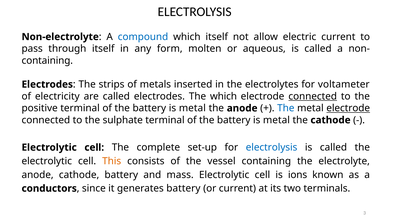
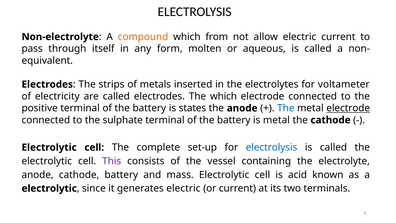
compound colour: blue -> orange (143, 37)
which itself: itself -> from (217, 37)
containing: containing -> equivalent (47, 61)
connected underline: present -> none (313, 96)
metal: metal -> states (192, 108)
This colour: orange -> purple (112, 161)
ions: ions -> acid (298, 175)
conductors: conductors -> electrolytic (49, 188)
generates battery: battery -> electric (183, 188)
